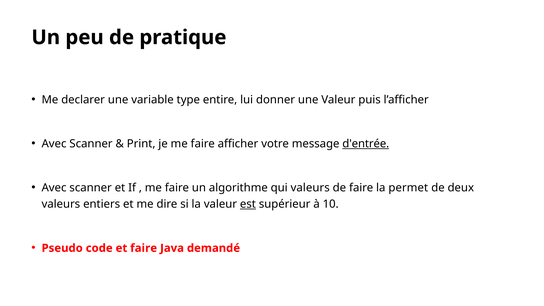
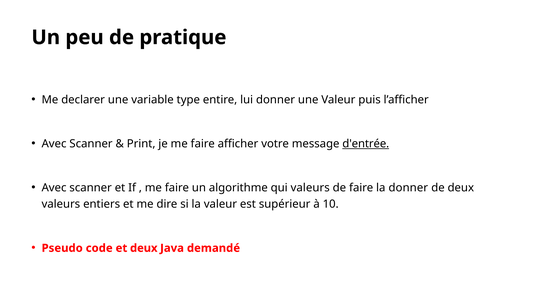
la permet: permet -> donner (408, 188)
est underline: present -> none (248, 204)
et faire: faire -> deux (144, 248)
